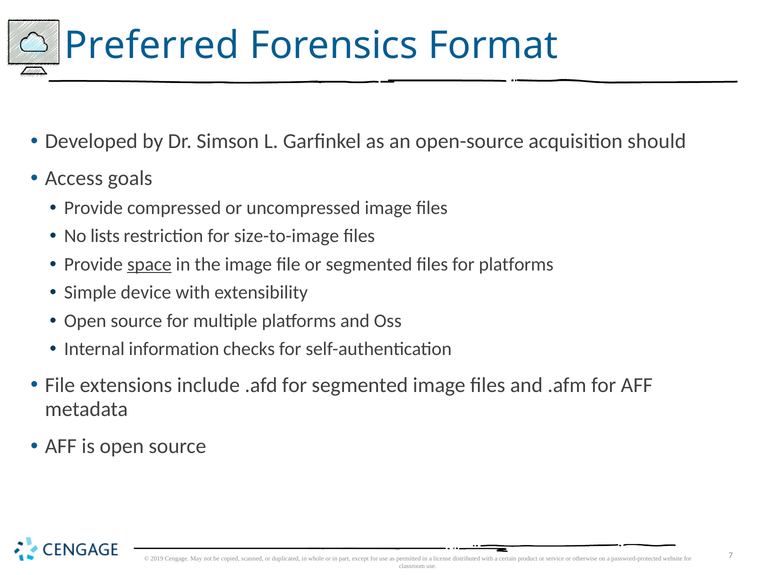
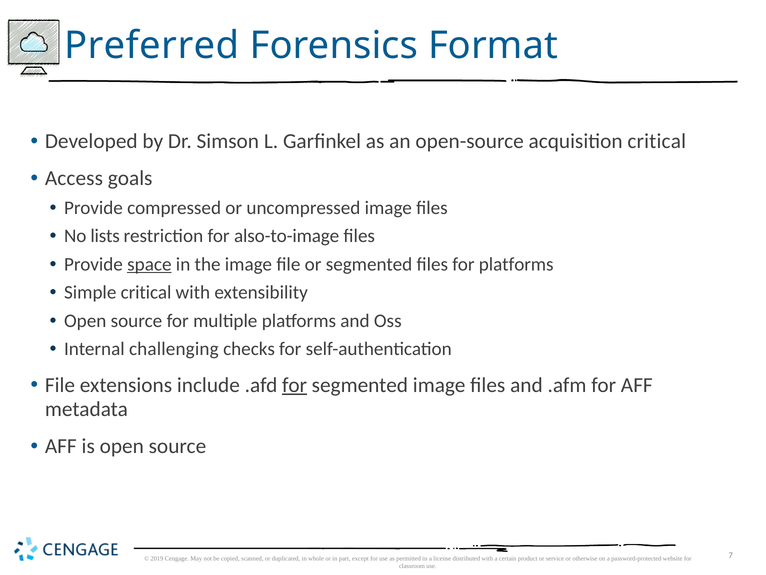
acquisition should: should -> critical (657, 141)
size-to-image: size-to-image -> also-to-image (287, 236)
Simple device: device -> critical (146, 292)
information: information -> challenging (174, 349)
for underline: none -> present (295, 385)
